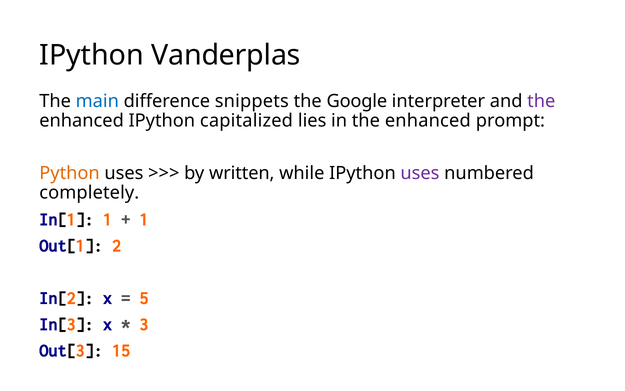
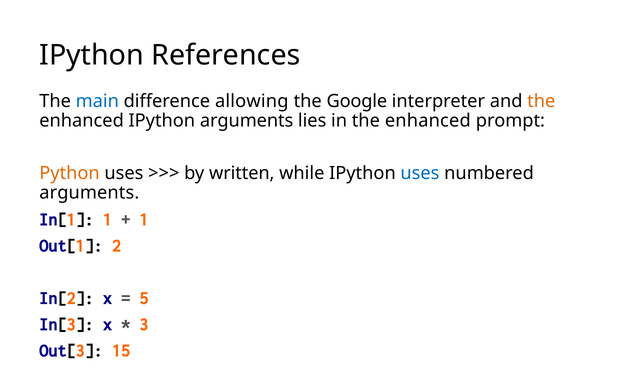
Vanderplas: Vanderplas -> References (226, 55)
snippets: snippets -> allowing (252, 101)
the colour: purple -> orange (541, 101)
IPython capitalized: capitalized -> arguments (247, 121)
uses colour: purple -> blue (420, 173)
completely: completely -> arguments (89, 193)
